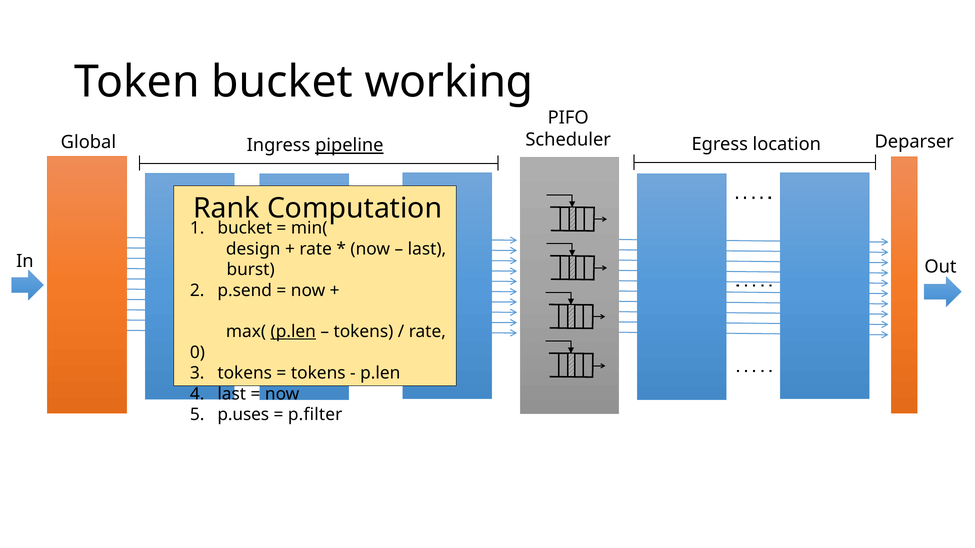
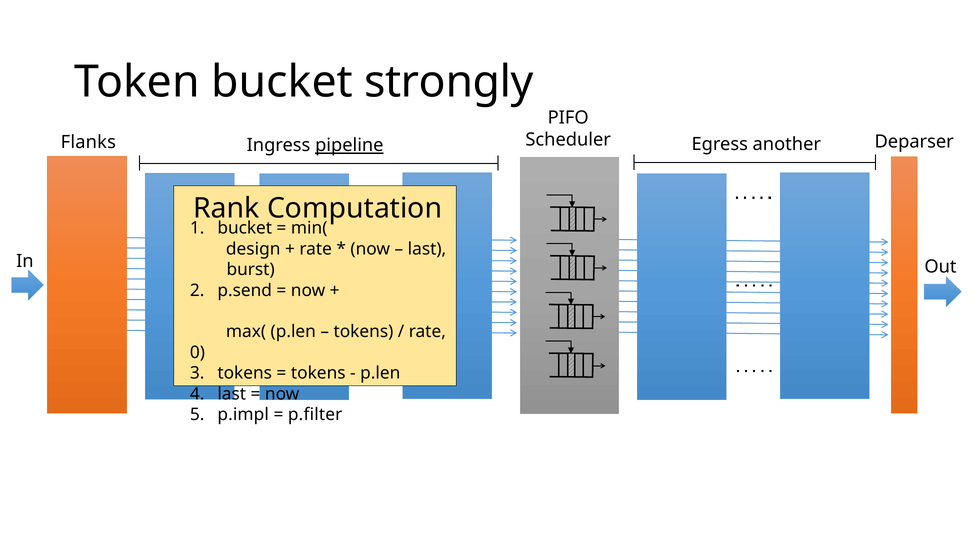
working: working -> strongly (449, 82)
Global: Global -> Flanks (88, 142)
location: location -> another (787, 145)
p.len underline: present -> none (293, 332)
p.uses: p.uses -> p.impl (243, 415)
